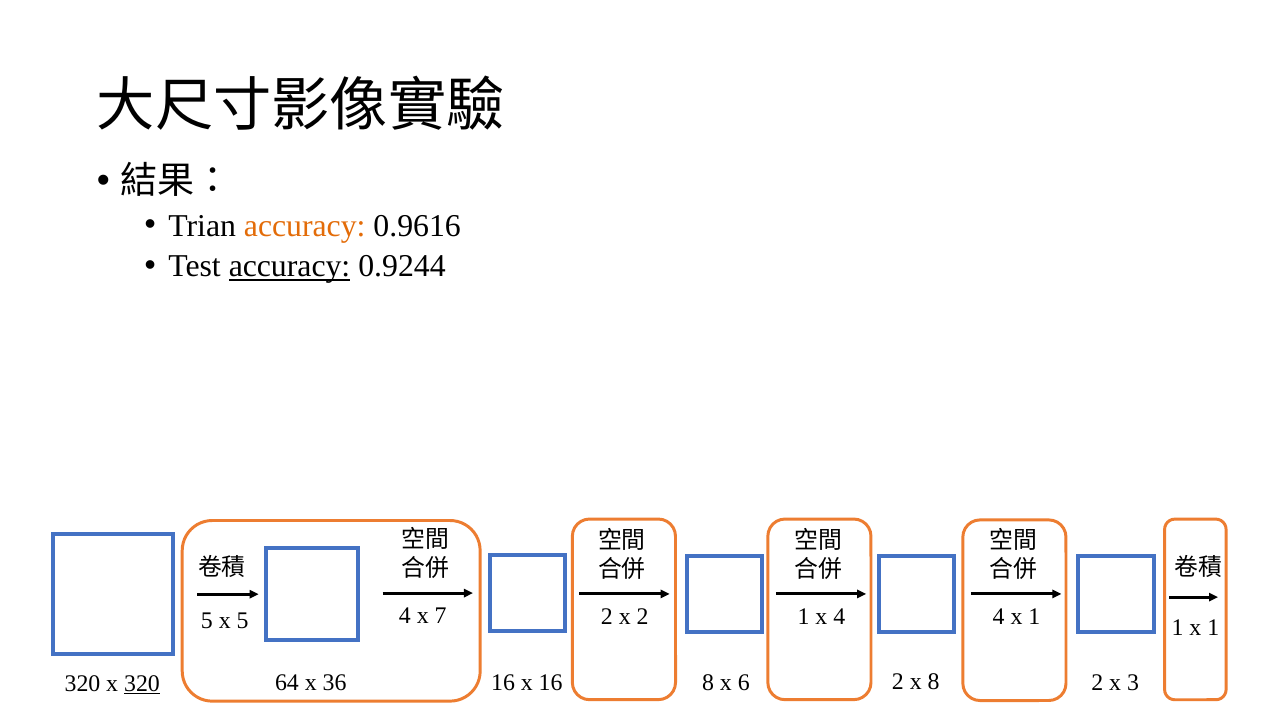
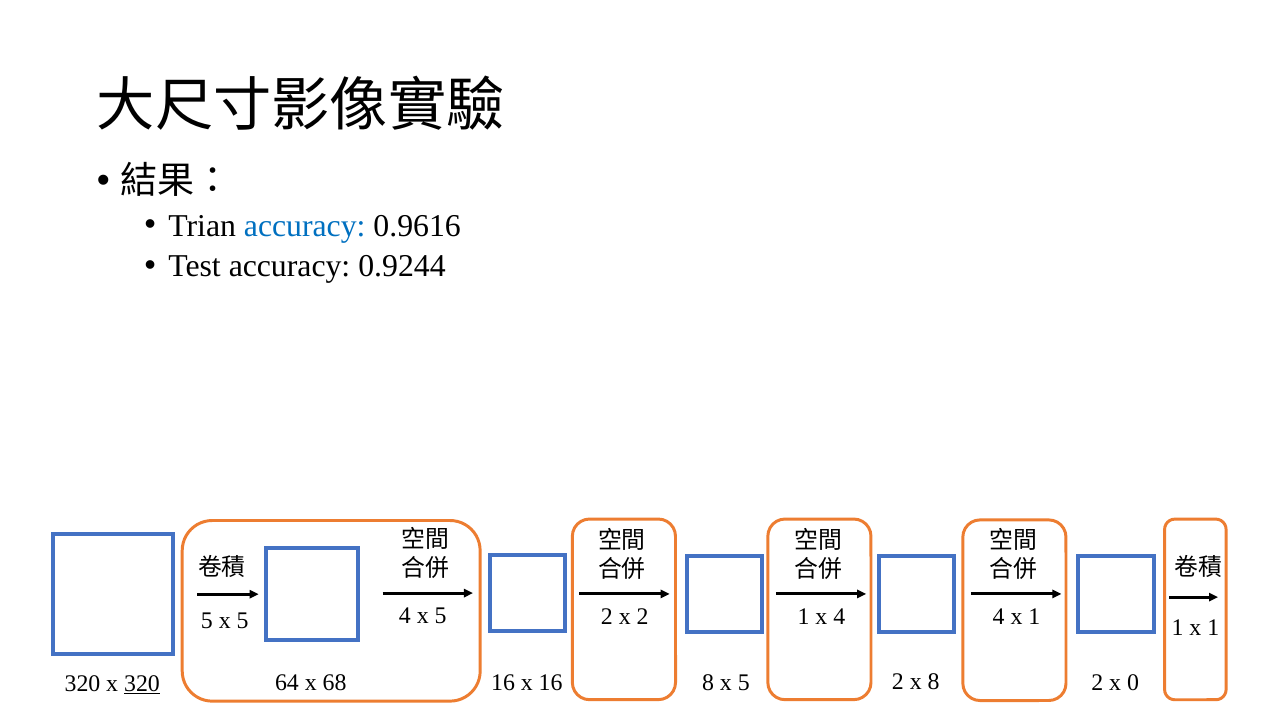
accuracy colour: orange -> blue (305, 226)
accuracy underline: present -> none (290, 266)
4 x 7: 7 -> 5 (441, 615)
8 x 6: 6 -> 5 (744, 683)
3: 3 -> 0 (1133, 683)
36: 36 -> 68 (335, 683)
